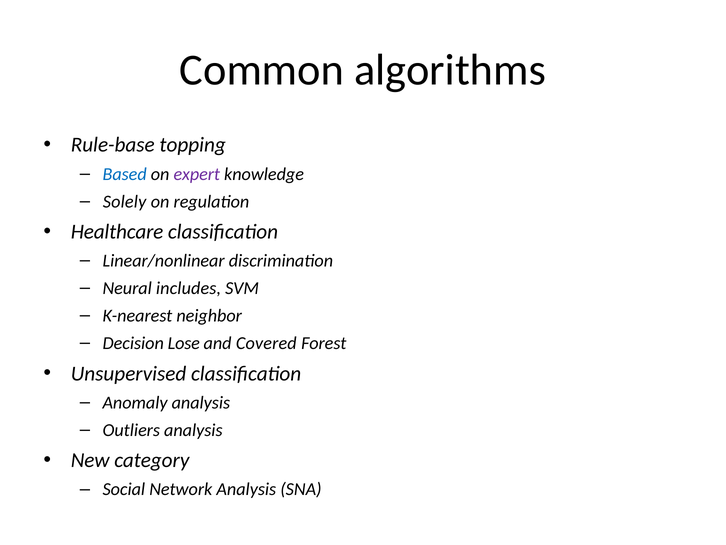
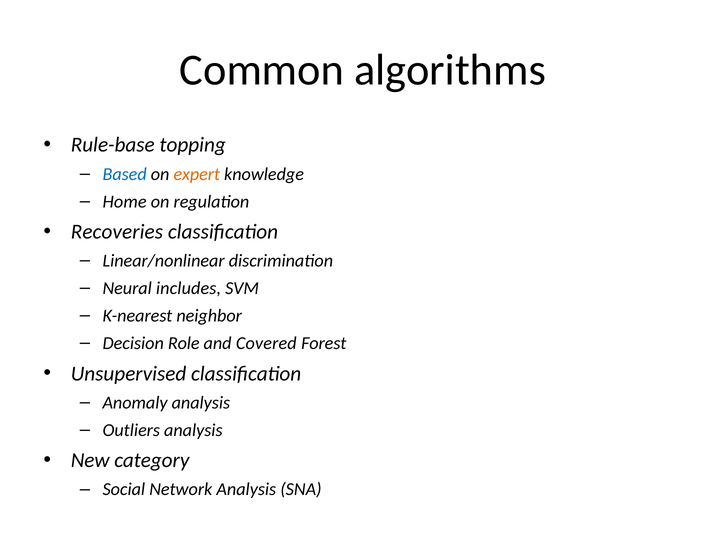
expert colour: purple -> orange (197, 174)
Solely: Solely -> Home (125, 201)
Healthcare: Healthcare -> Recoveries (117, 232)
Lose: Lose -> Role (184, 343)
